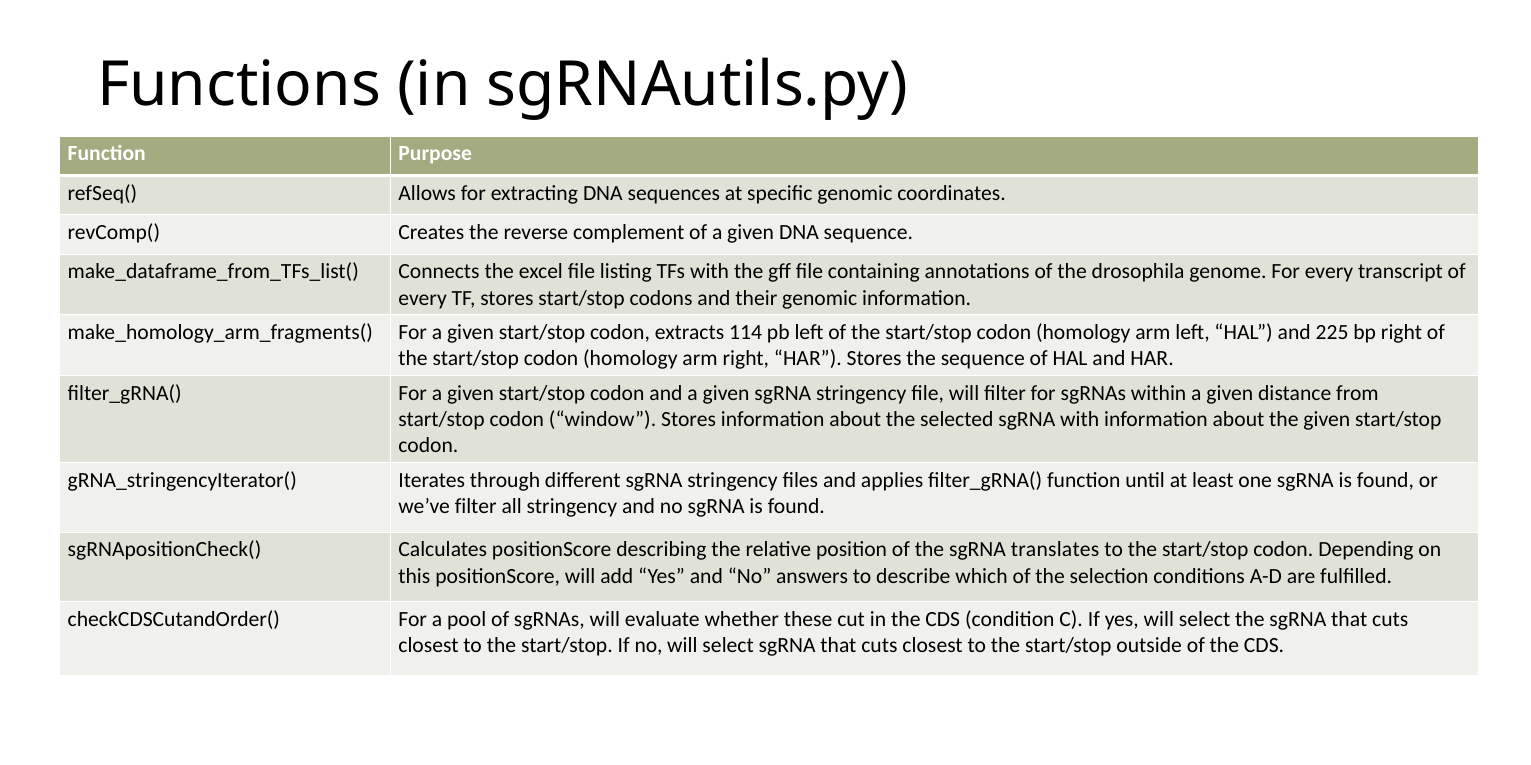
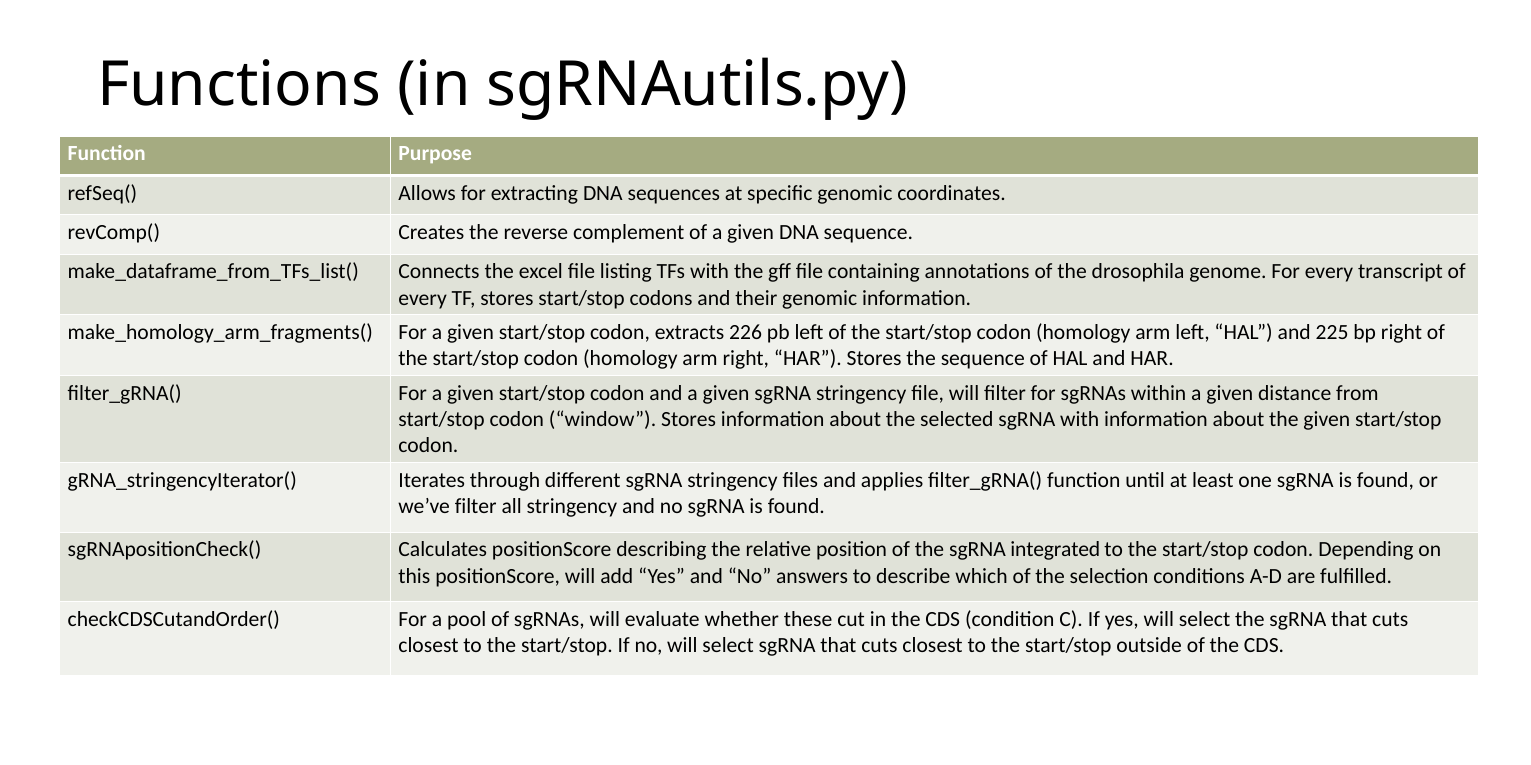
114: 114 -> 226 (746, 332)
translates: translates -> integrated (1055, 550)
